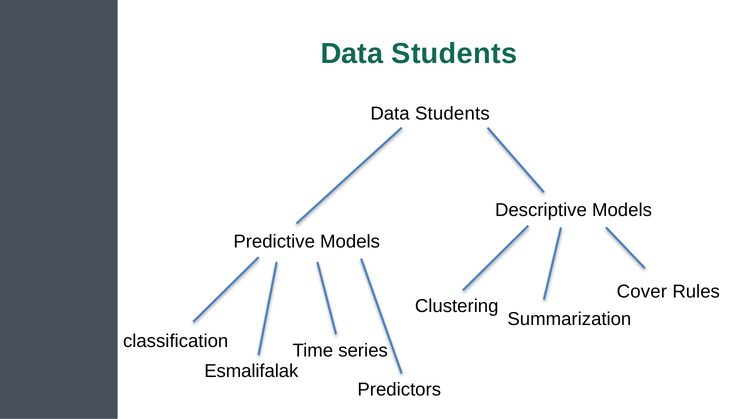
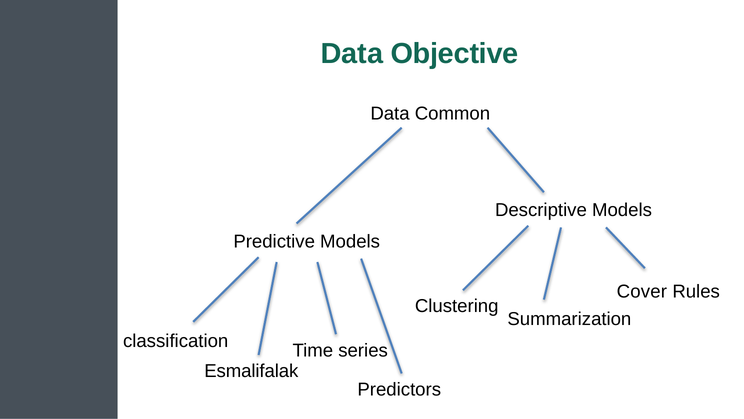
Students: Students -> Objective (455, 54)
Students: Students -> Common (452, 114)
